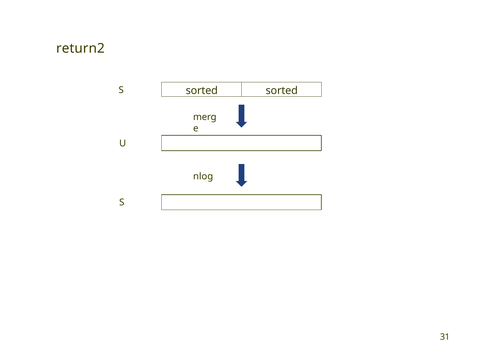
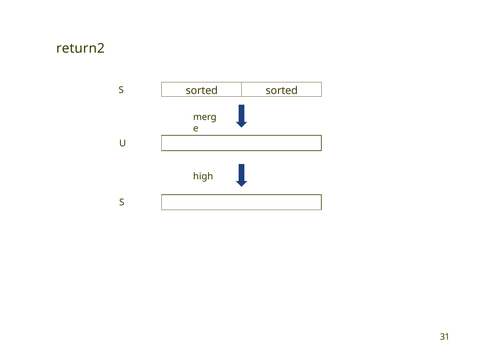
nlog: nlog -> high (203, 176)
